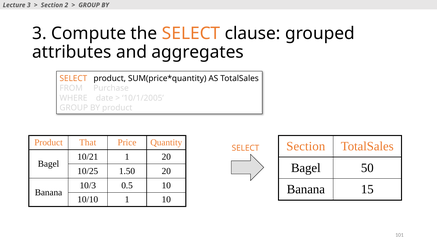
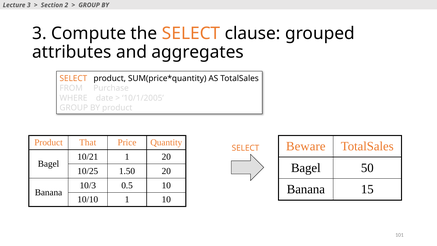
Section: Section -> Beware (306, 146)
